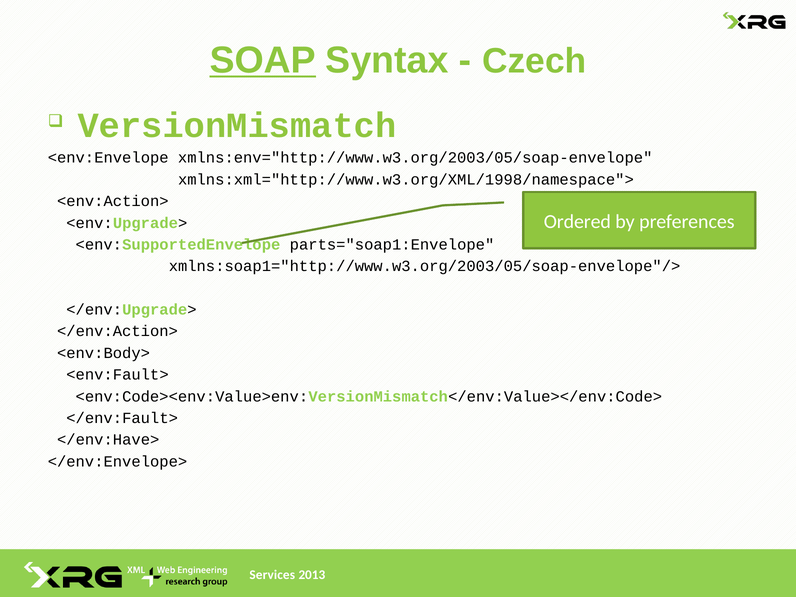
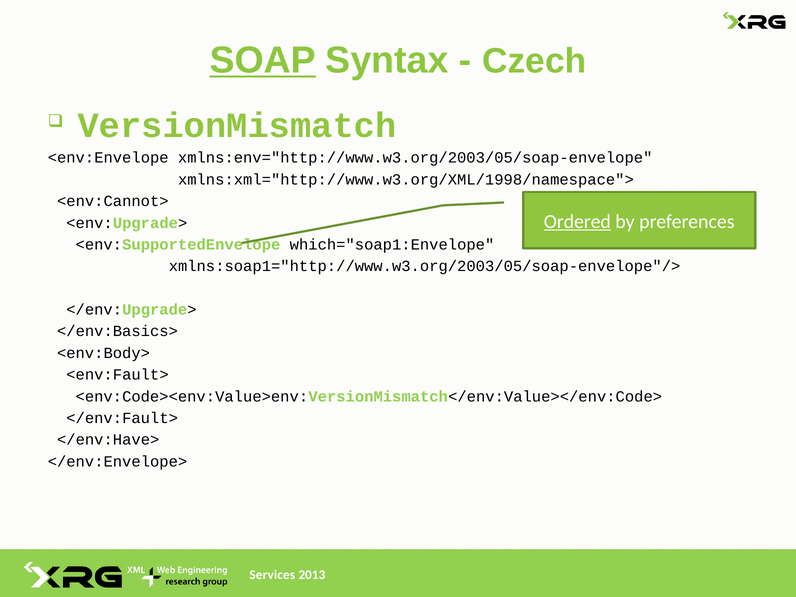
<env:Action>: <env:Action> -> <env:Cannot> (113, 201)
Ordered underline: none -> present (577, 222)
parts="soap1:Envelope: parts="soap1:Envelope -> which="soap1:Envelope (392, 245)
</env:Action>: </env:Action> -> </env:Basics> (117, 331)
